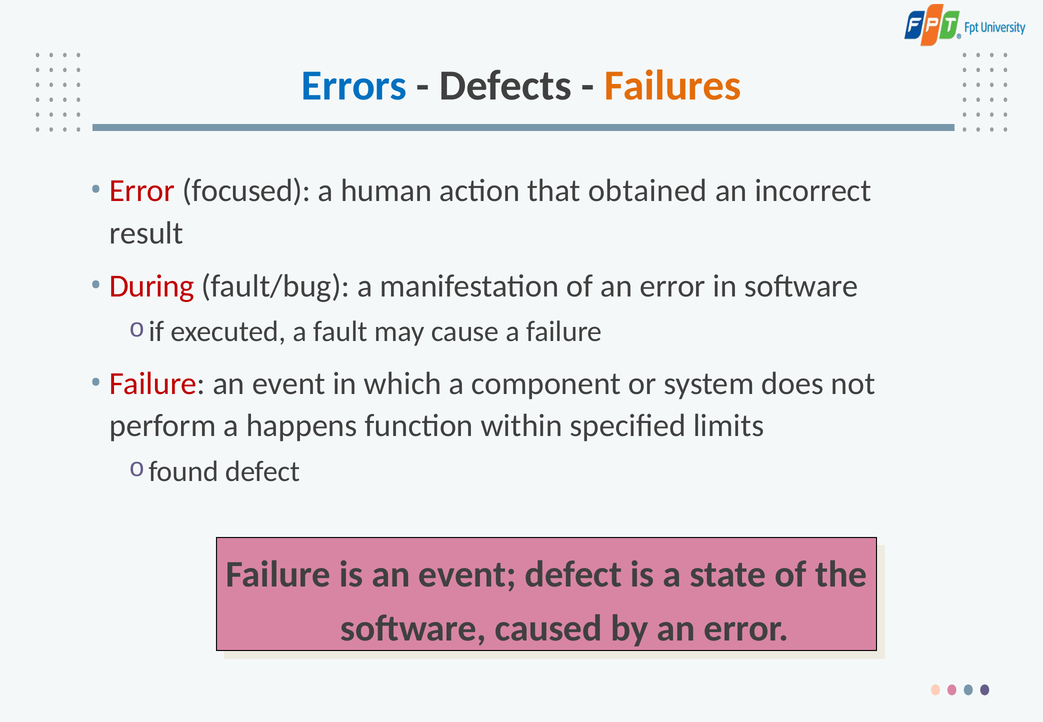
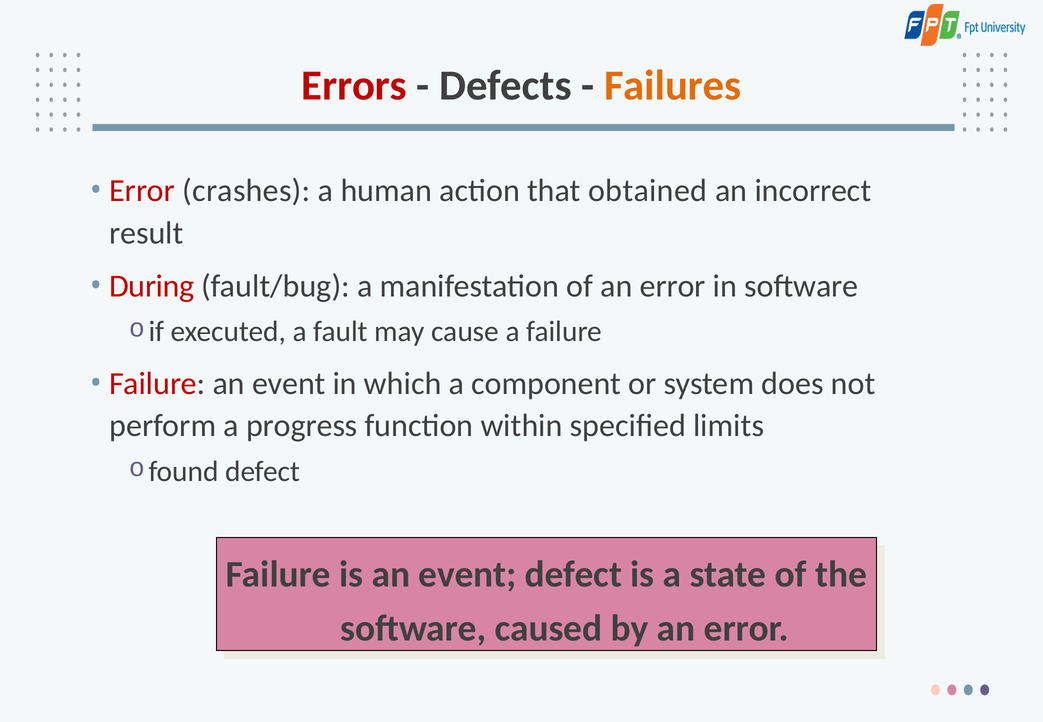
Errors colour: blue -> red (354, 86)
focused: focused -> crashes (246, 191)
happens: happens -> progress (302, 426)
